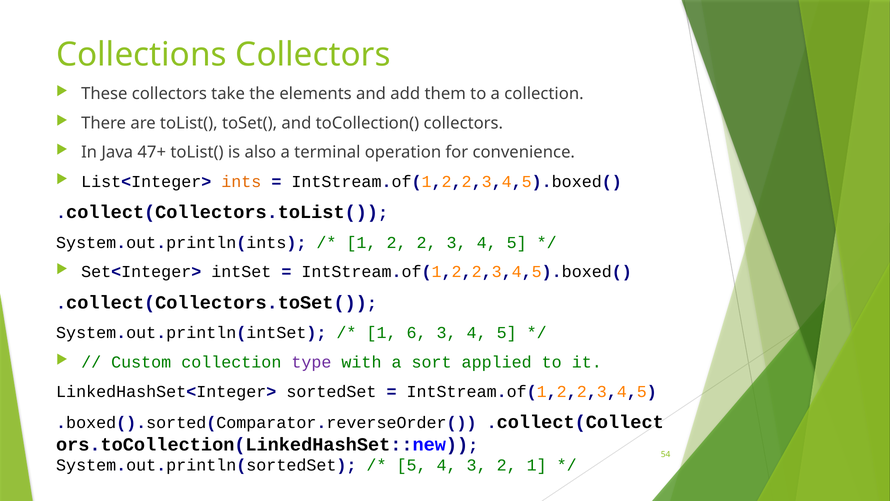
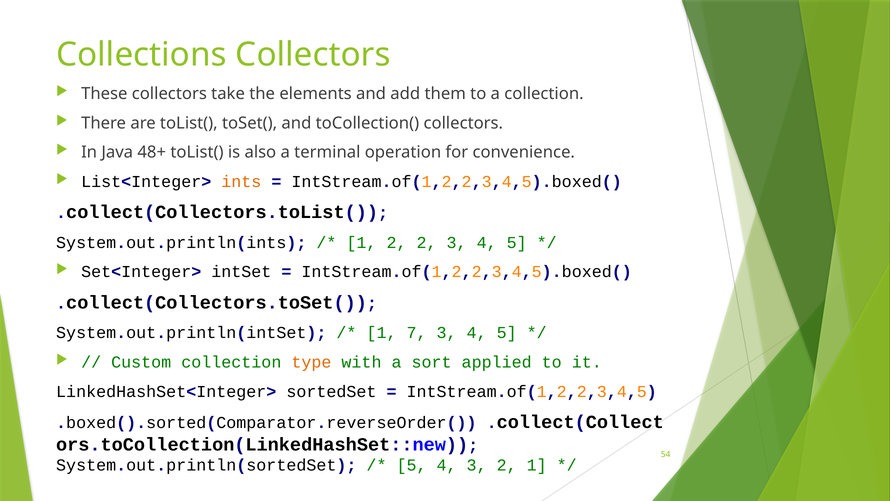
47+: 47+ -> 48+ (152, 152)
6: 6 -> 7 (417, 333)
type colour: purple -> orange (311, 362)
